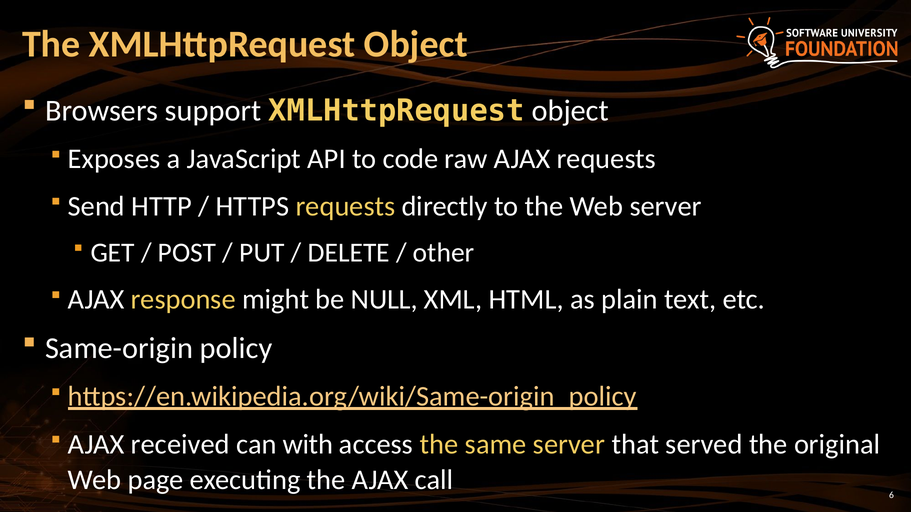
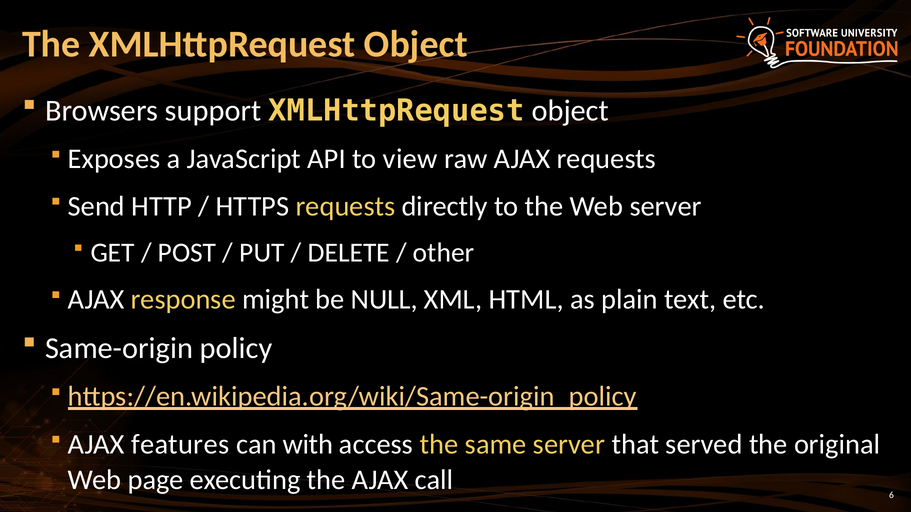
code: code -> view (410, 159)
received: received -> features (180, 445)
